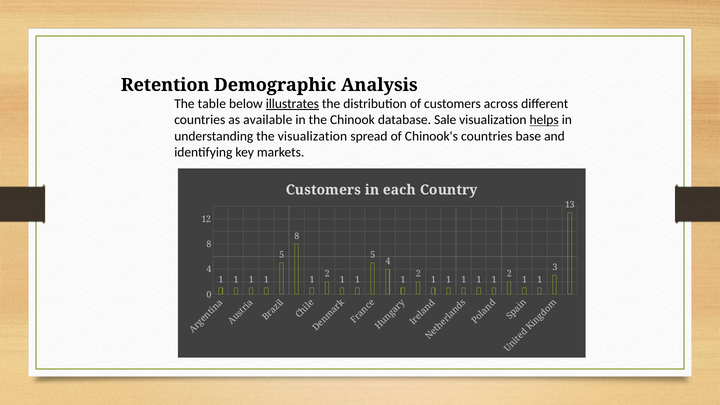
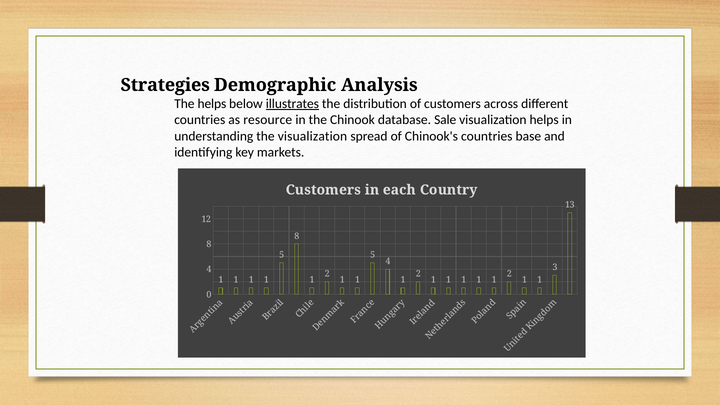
Retention: Retention -> Strategies (165, 85)
The table: table -> helps (212, 104)
available: available -> resource (268, 120)
helps underline: present -> none (544, 120)
